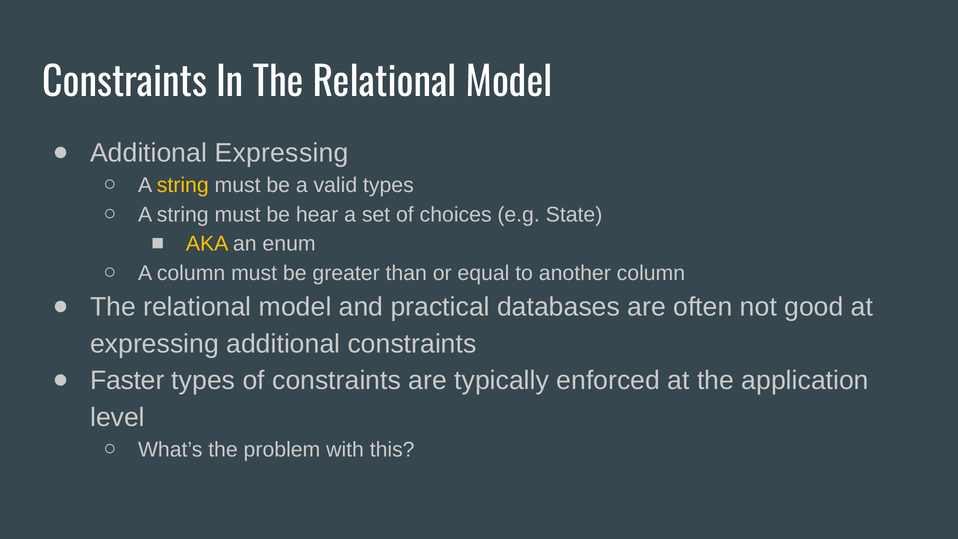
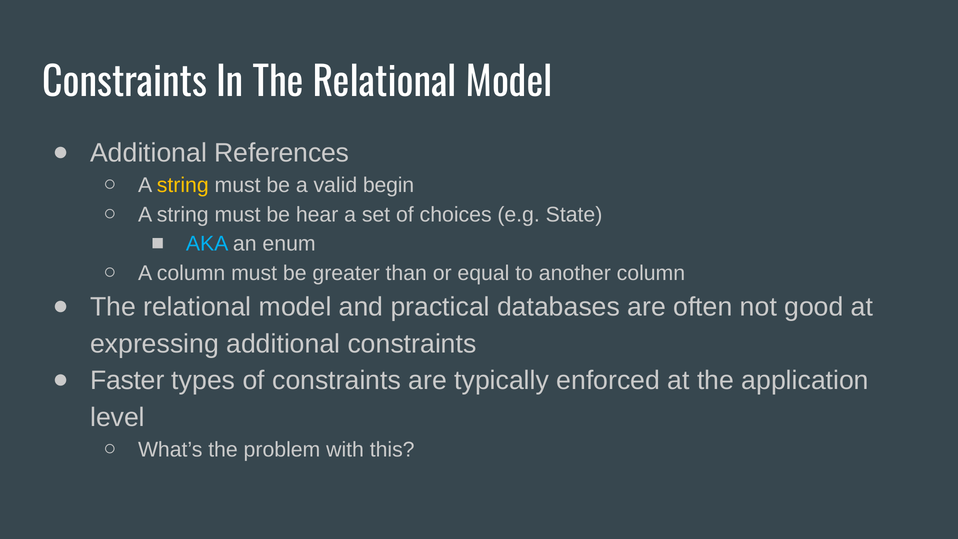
Additional Expressing: Expressing -> References (282, 153)
valid types: types -> begin (389, 185)
AKA colour: yellow -> light blue (207, 244)
